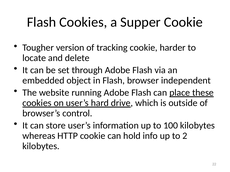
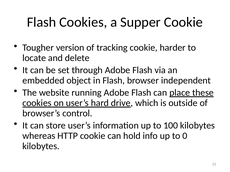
2: 2 -> 0 (185, 136)
